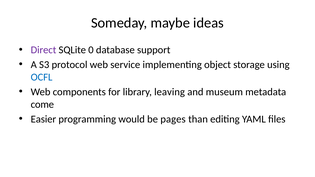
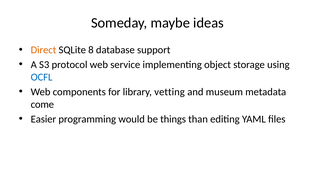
Direct colour: purple -> orange (44, 50)
0: 0 -> 8 (91, 50)
leaving: leaving -> vetting (170, 92)
pages: pages -> things (173, 119)
